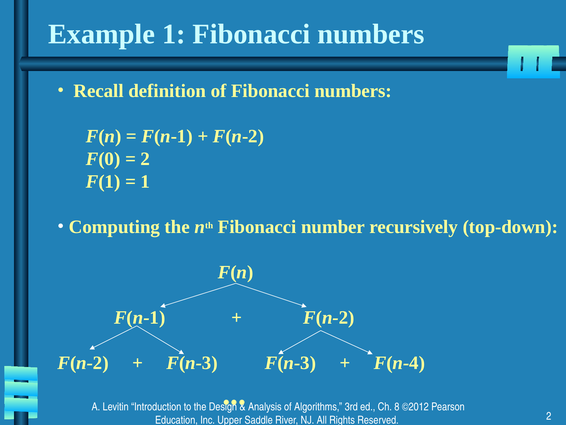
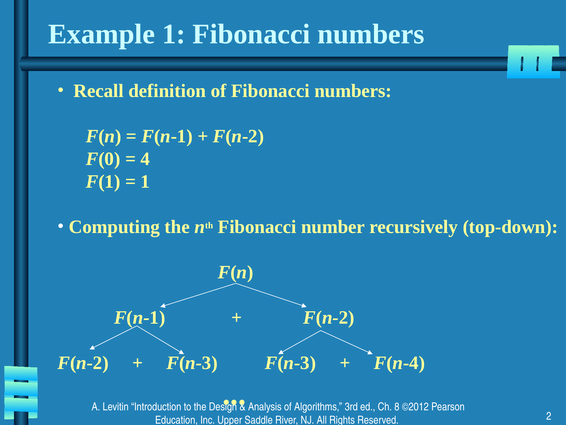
2: 2 -> 4 (145, 159)
